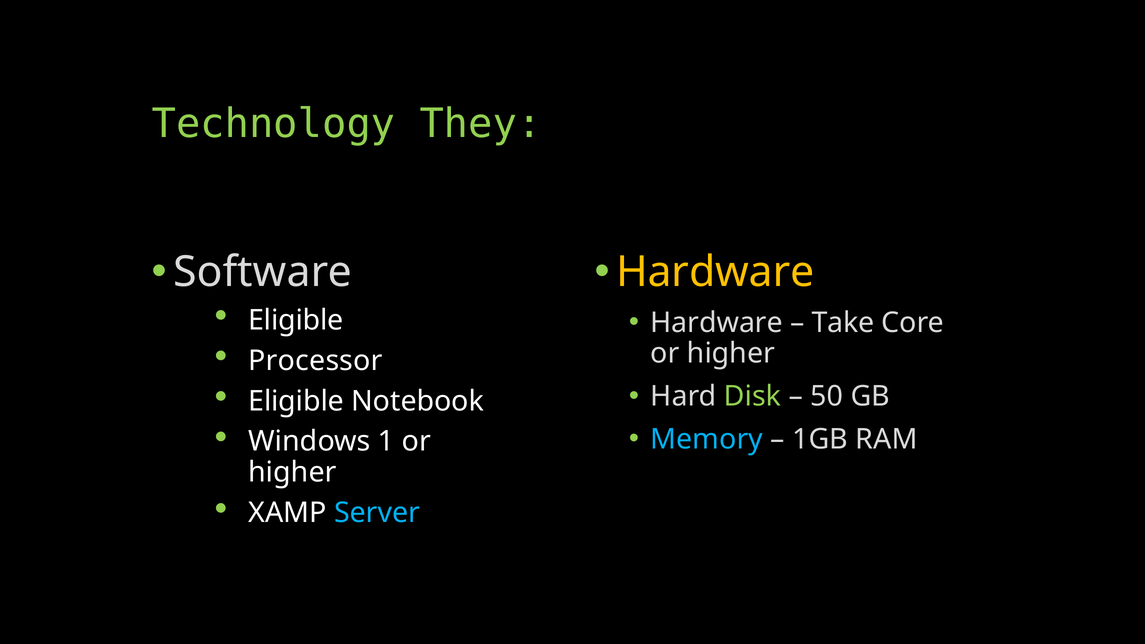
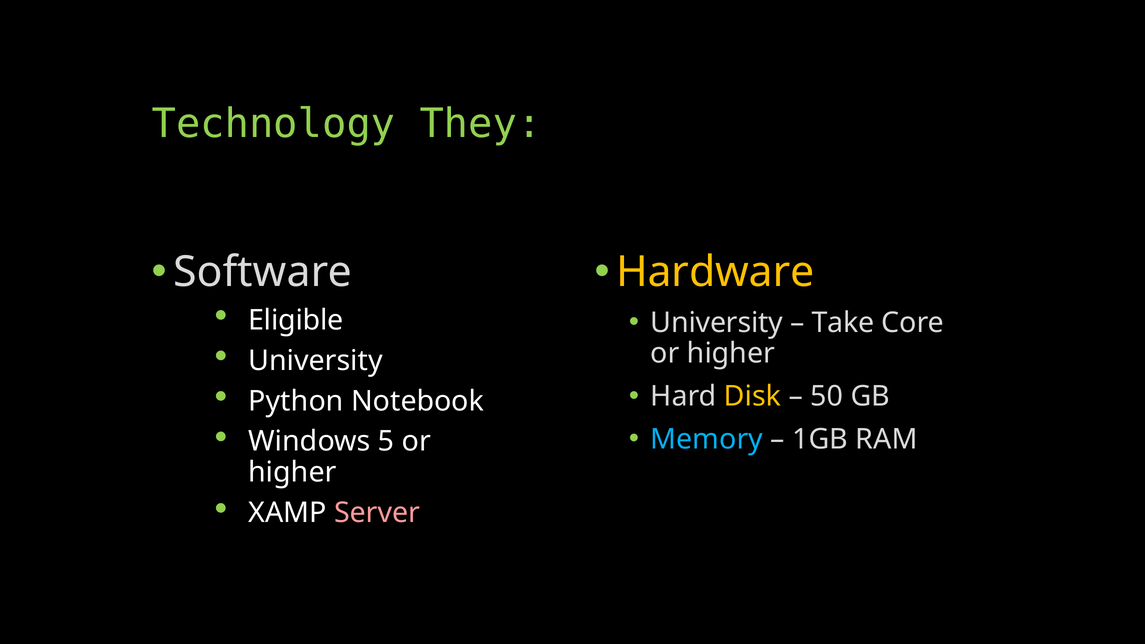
Hardware: Hardware -> University (717, 323)
Processor: Processor -> University (316, 361)
Disk colour: light green -> yellow (753, 396)
Eligible: Eligible -> Python (296, 401)
1: 1 -> 5 (386, 442)
Server colour: light blue -> pink (377, 513)
